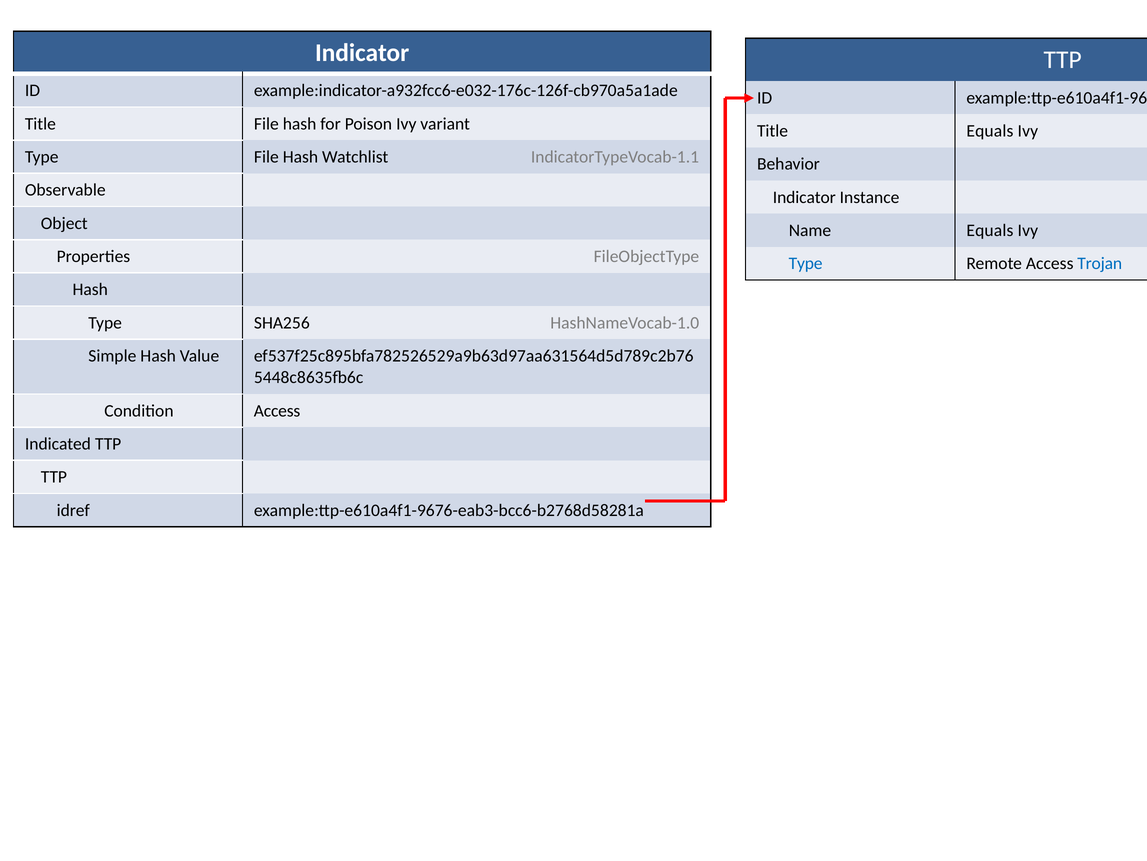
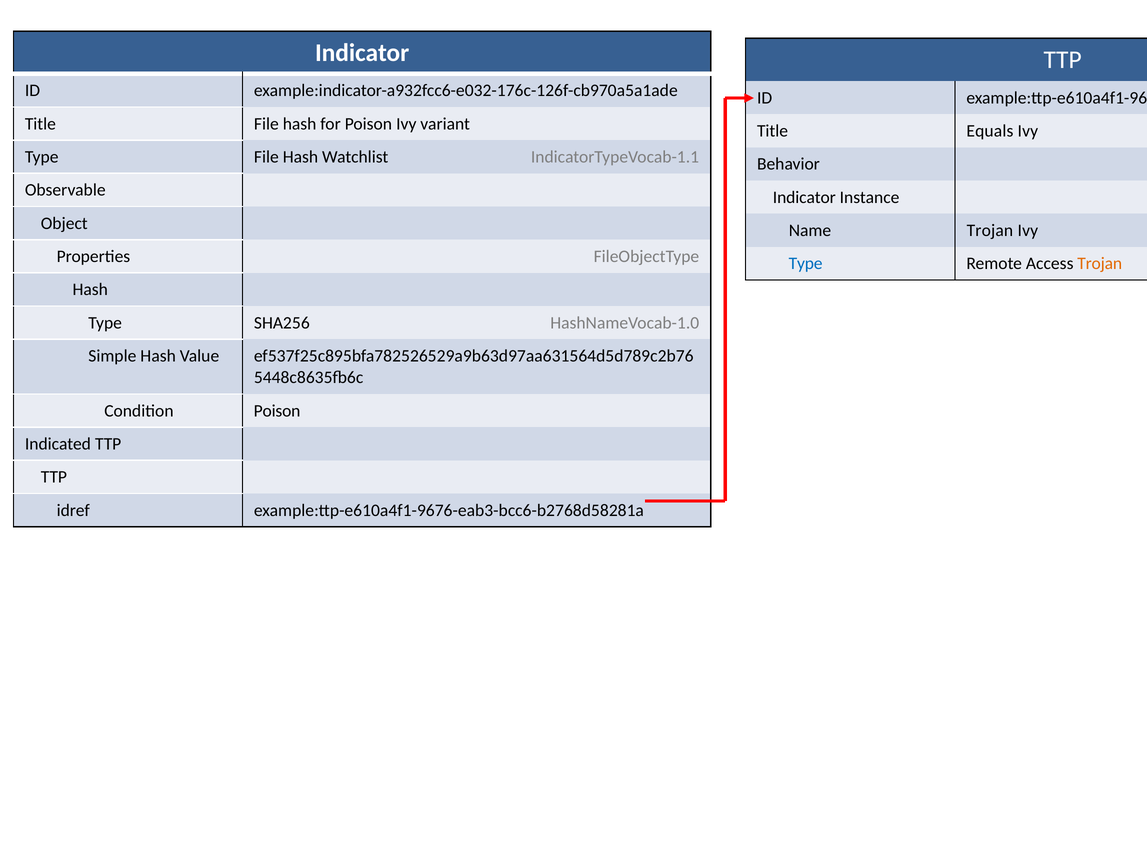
Name Equals: Equals -> Trojan (990, 230)
Trojan colour: blue -> orange (1100, 263)
Condition Access: Access -> Poison (277, 410)
